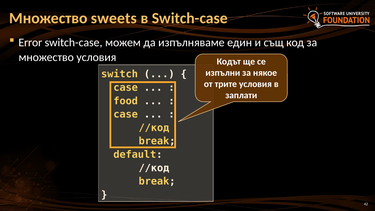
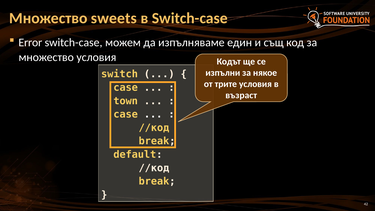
заплати: заплати -> възраст (241, 95)
food: food -> town (126, 101)
